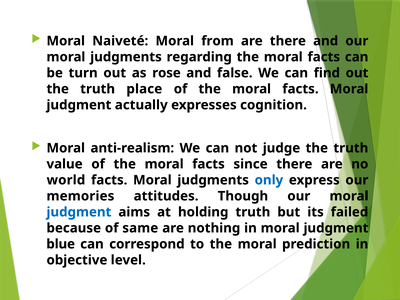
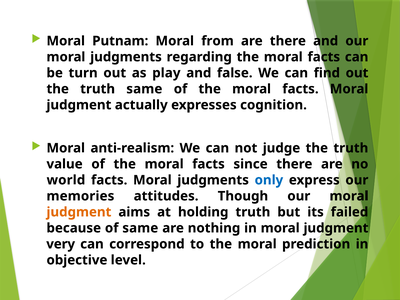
Naiveté: Naiveté -> Putnam (120, 41)
rose: rose -> play (166, 73)
truth place: place -> same (144, 89)
judgment colour: blue -> orange (79, 212)
blue: blue -> very (61, 244)
